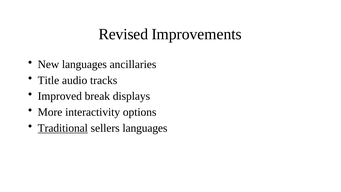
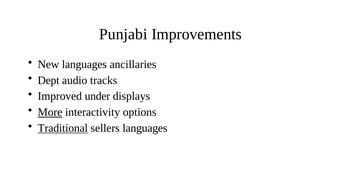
Revised: Revised -> Punjabi (123, 34)
Title: Title -> Dept (49, 80)
break: break -> under (97, 96)
More underline: none -> present (50, 112)
